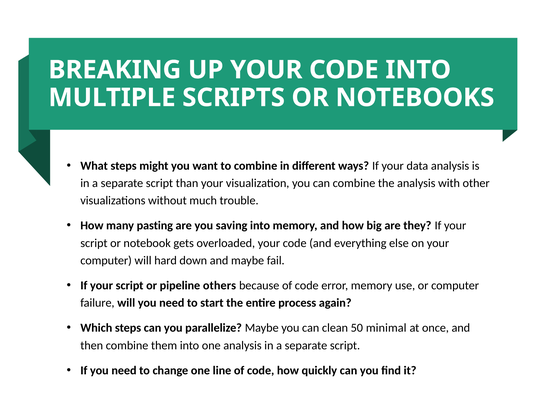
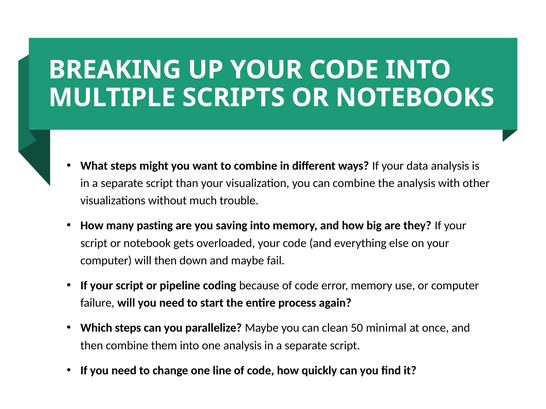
will hard: hard -> then (166, 261)
others: others -> coding (220, 286)
